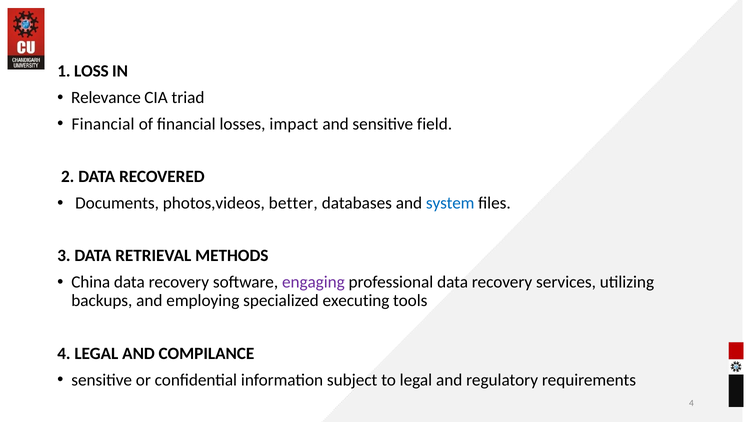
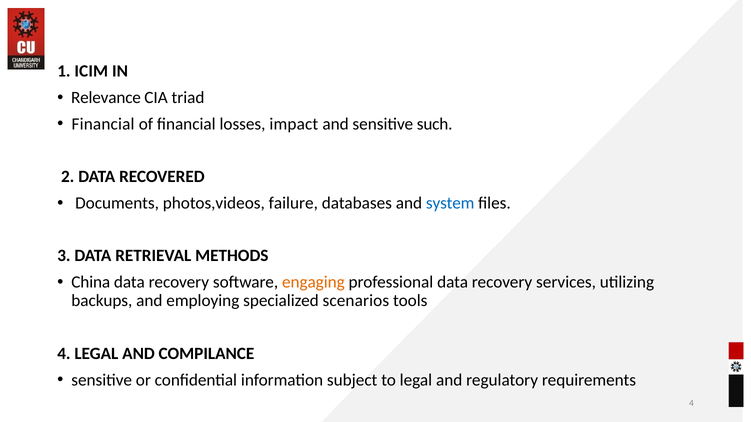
LOSS: LOSS -> ICIM (91, 71)
field: field -> such (435, 124)
better: better -> failure (293, 203)
engaging colour: purple -> orange (313, 282)
executing: executing -> scenarios (356, 301)
